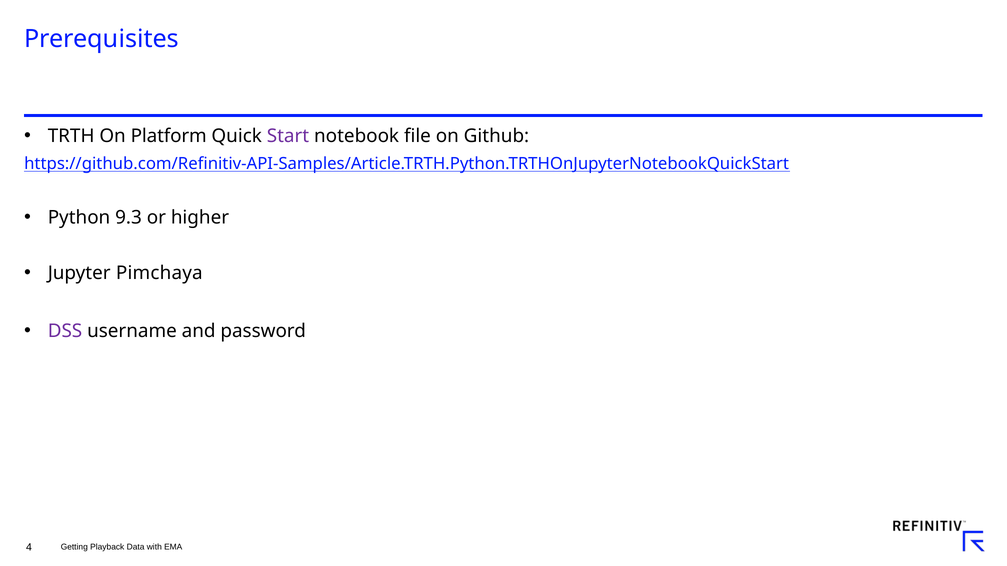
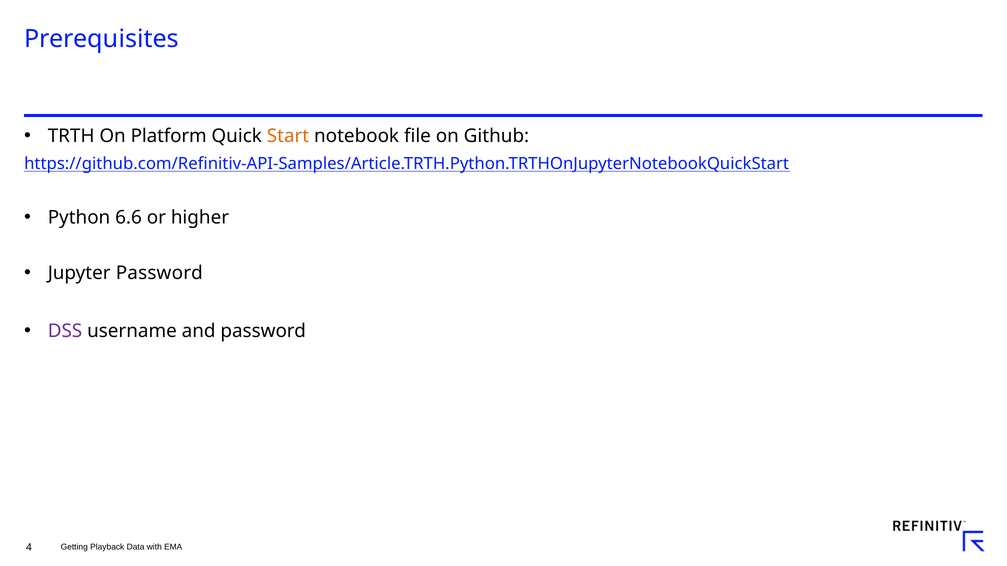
Start colour: purple -> orange (288, 136)
9.3: 9.3 -> 6.6 (129, 218)
Jupyter Pimchaya: Pimchaya -> Password (159, 273)
